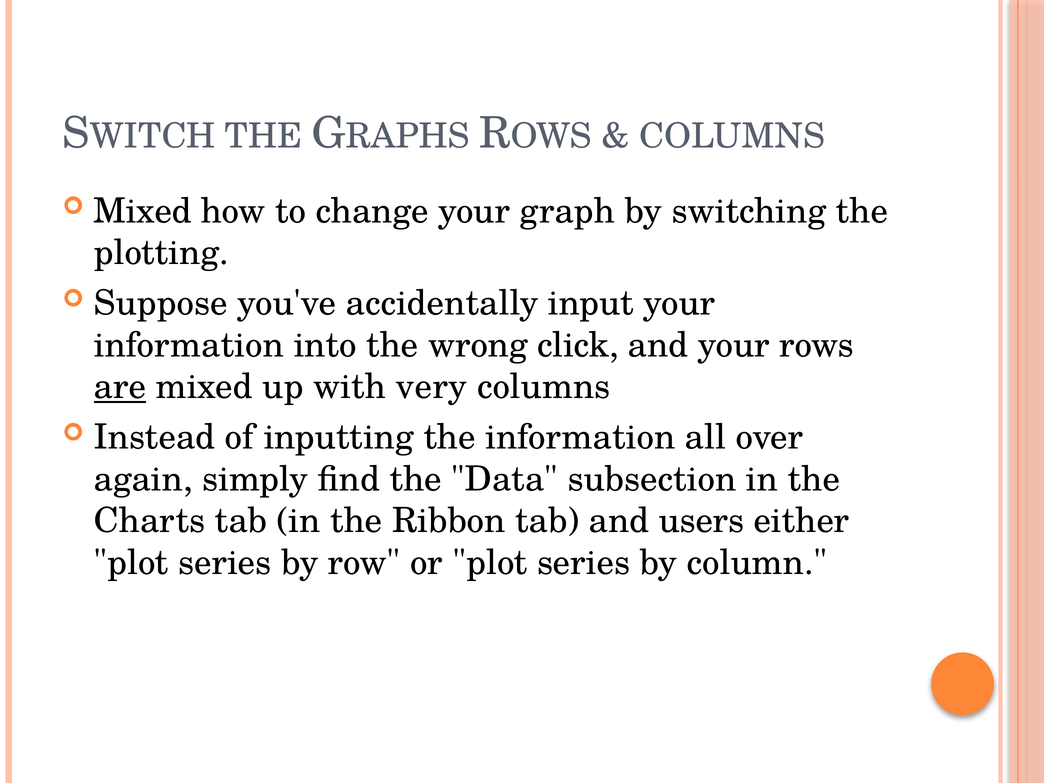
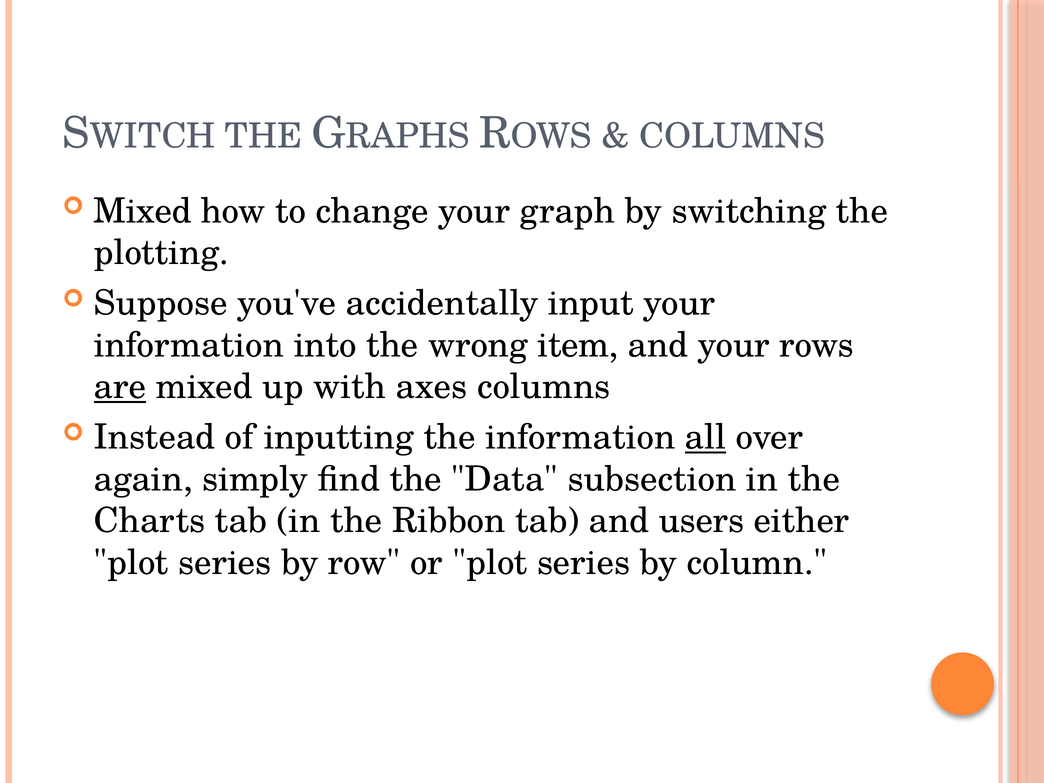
click: click -> item (578, 345)
very: very -> axes (432, 387)
all underline: none -> present (706, 437)
